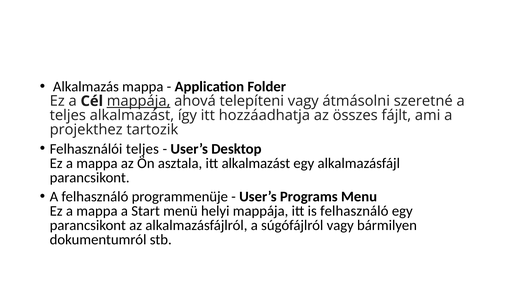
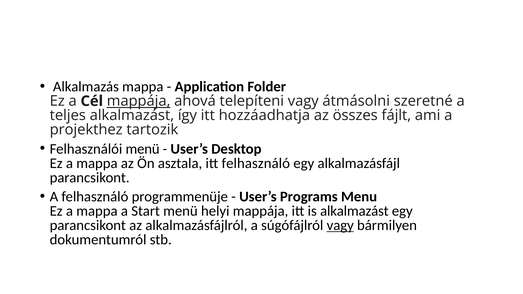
Felhasználói teljes: teljes -> menü (143, 149)
itt alkalmazást: alkalmazást -> felhasználó (256, 163)
is felhasználó: felhasználó -> alkalmazást (354, 211)
vagy underline: none -> present (340, 225)
